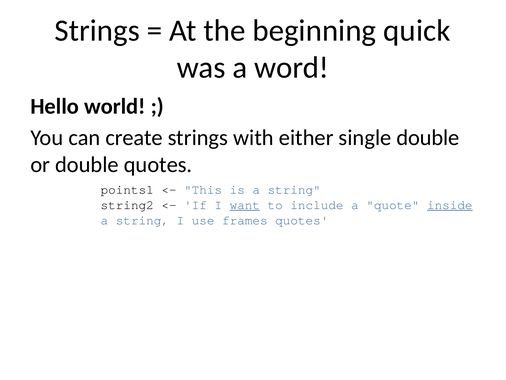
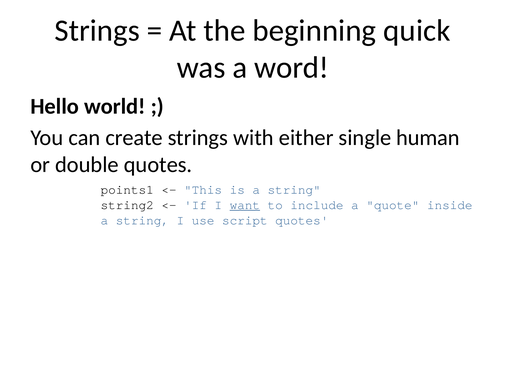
single double: double -> human (428, 138)
inside underline: present -> none (450, 205)
frames: frames -> script (245, 220)
